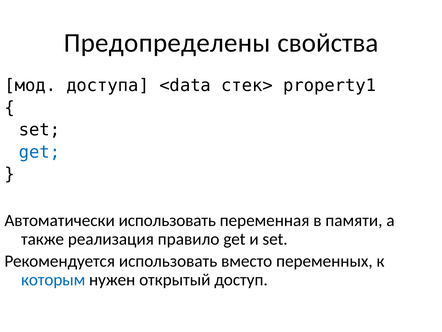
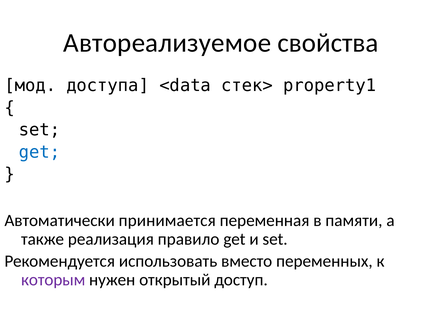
Предопределены: Предопределены -> Автореализуемое (167, 43)
Автоматически использовать: использовать -> принимается (167, 220)
которым colour: blue -> purple (53, 279)
